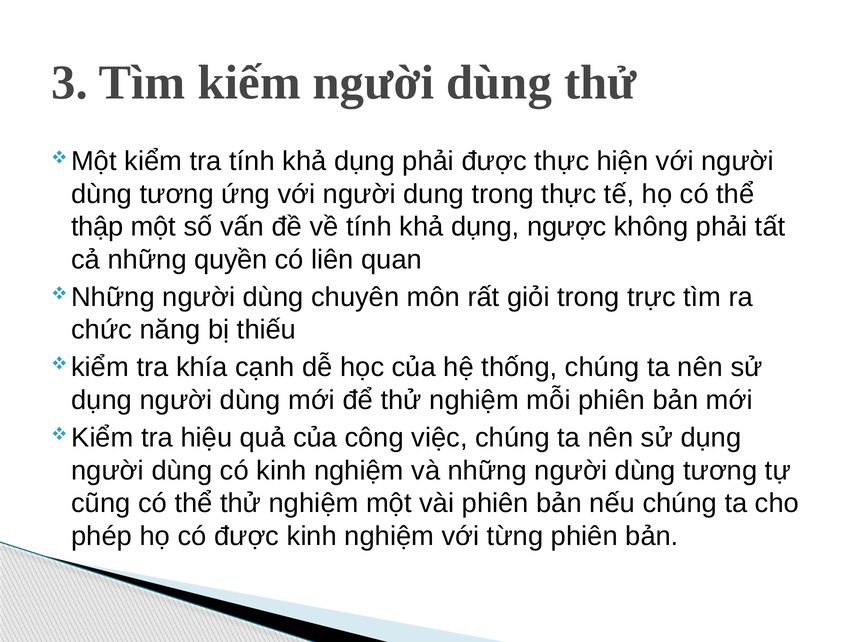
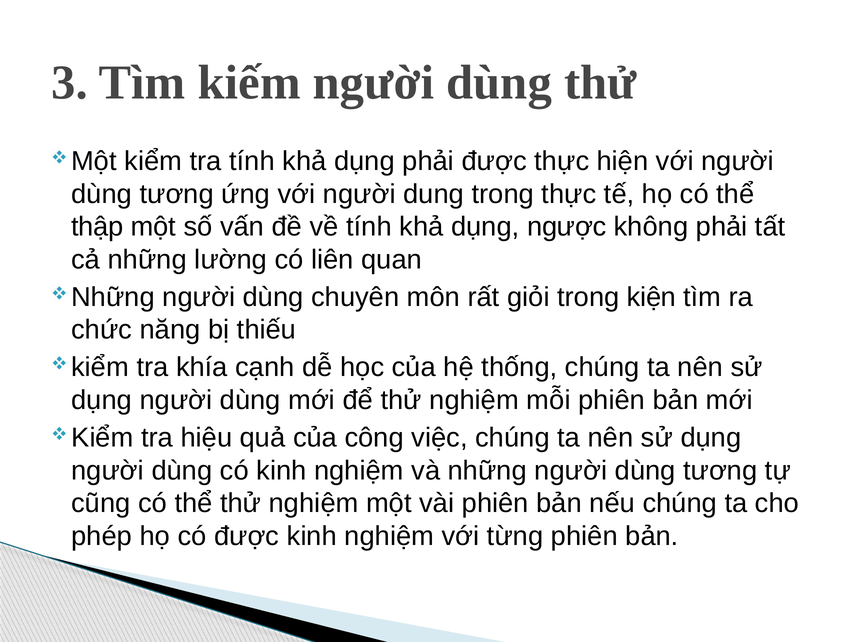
quyền: quyền -> lường (231, 260)
trực: trực -> kiện (652, 297)
